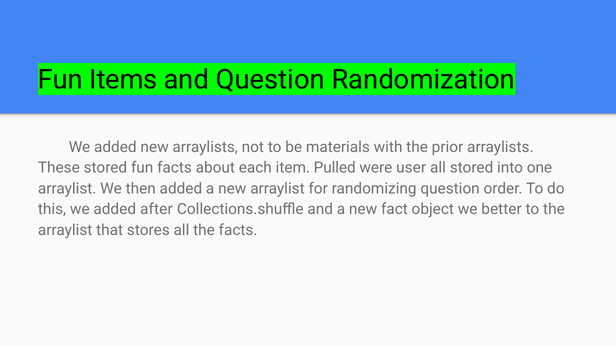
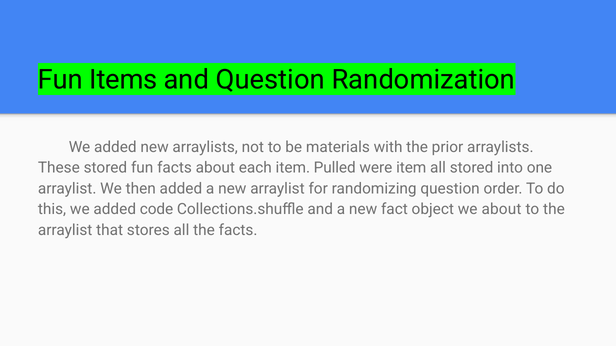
were user: user -> item (411, 168)
after: after -> code (157, 210)
we better: better -> about (501, 210)
